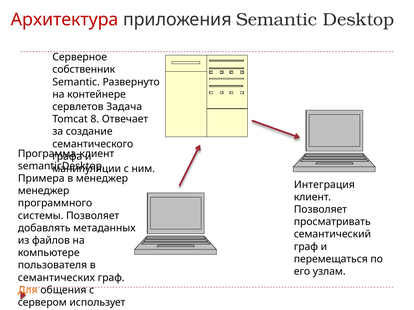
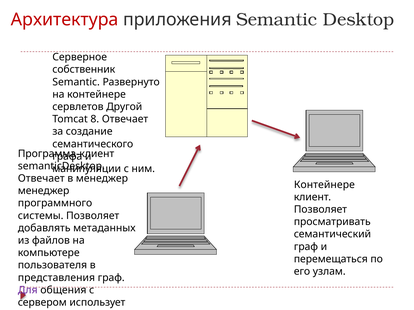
Задача: Задача -> Другой (124, 107)
Примера: Примера -> Отвечает (41, 179)
Интеграция: Интеграция -> Контейнере (324, 185)
семантических: семантических -> представления (56, 278)
Для colour: orange -> purple (28, 290)
